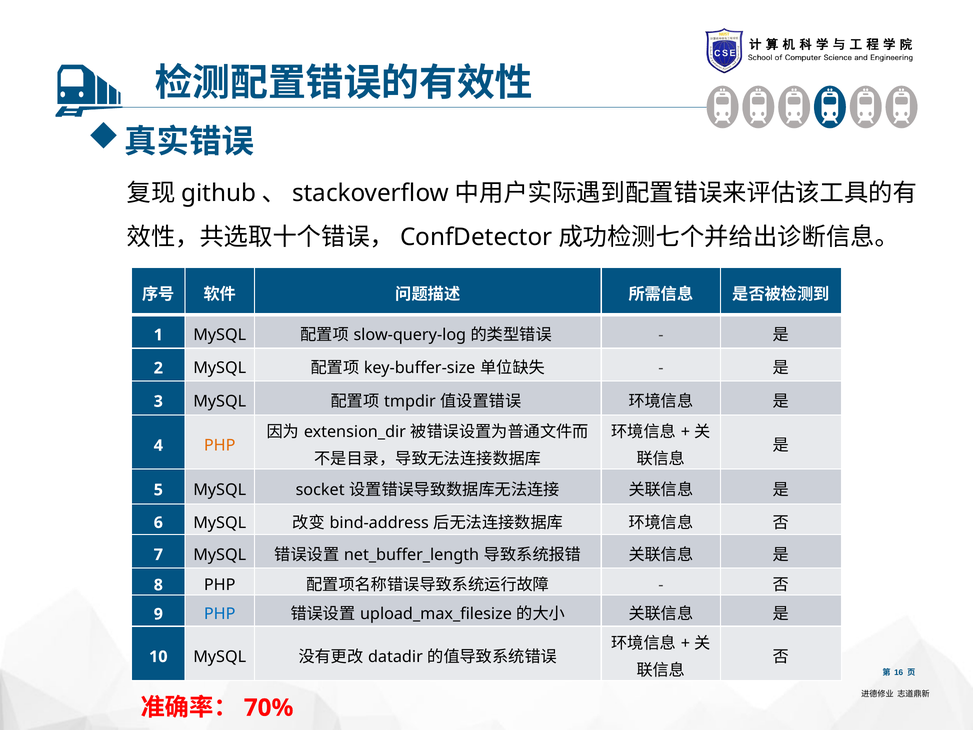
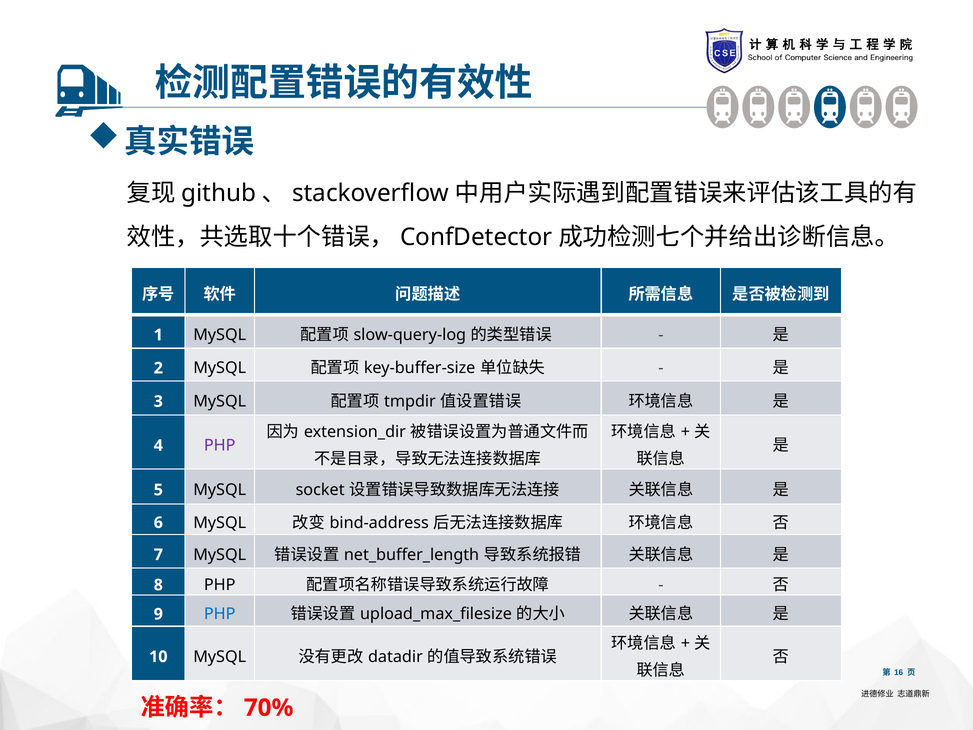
PHP colour: orange -> purple (220, 445)
